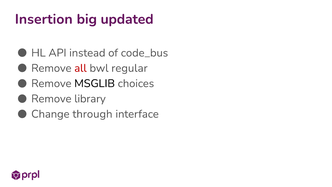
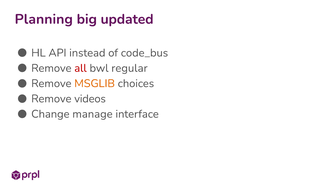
Insertion: Insertion -> Planning (44, 19)
MSGLIB colour: black -> orange (95, 83)
library: library -> videos (90, 99)
through: through -> manage (92, 114)
